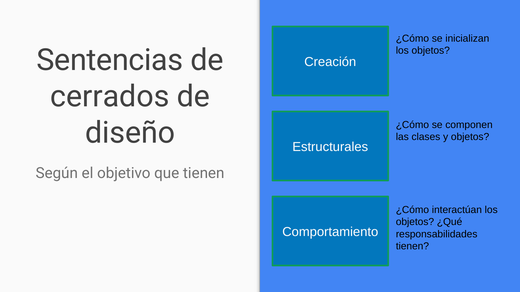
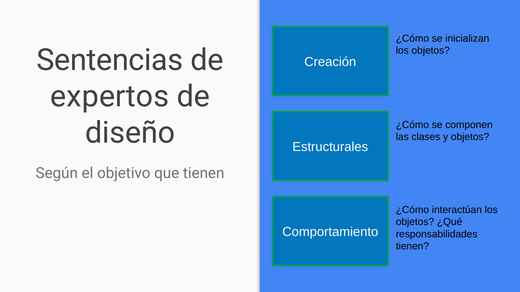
cerrados: cerrados -> expertos (110, 97)
